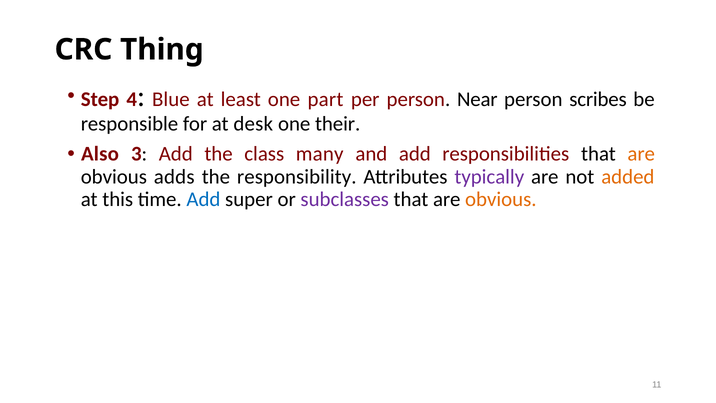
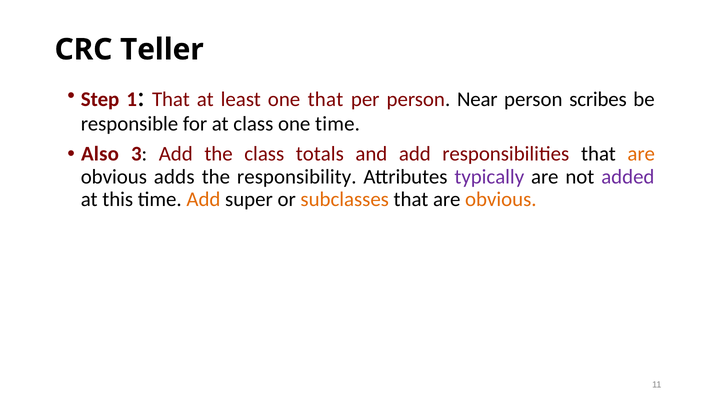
Thing: Thing -> Teller (162, 50)
4: 4 -> 1 (132, 99)
Blue: Blue -> That (171, 99)
one part: part -> that (325, 99)
at desk: desk -> class (253, 124)
one their: their -> time (338, 124)
many: many -> totals (320, 154)
added colour: orange -> purple (628, 177)
Add colour: blue -> orange (203, 199)
subclasses colour: purple -> orange (345, 199)
